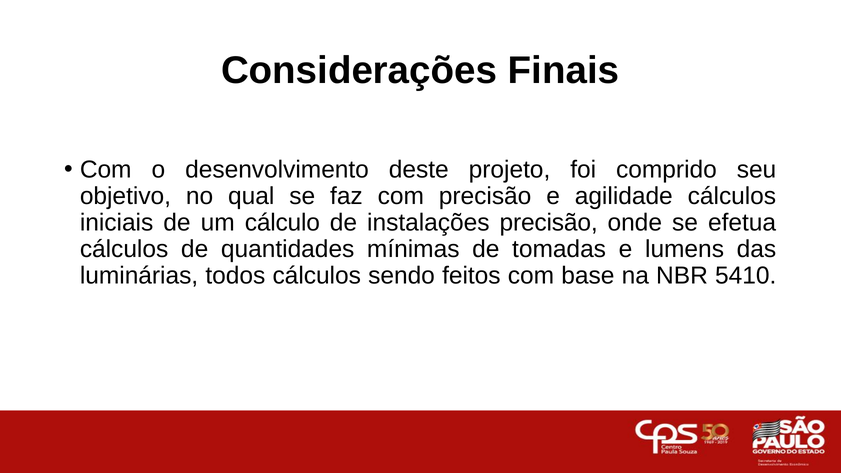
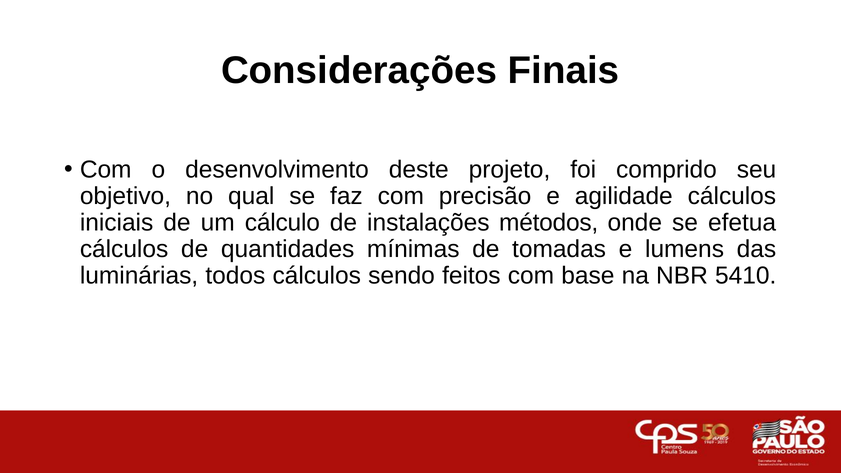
instalações precisão: precisão -> métodos (549, 223)
